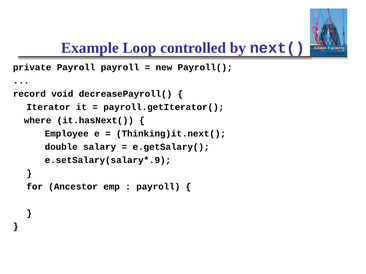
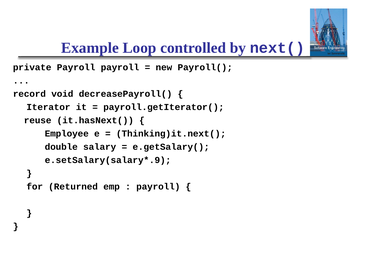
where: where -> reuse (38, 120)
Ancestor: Ancestor -> Returned (73, 187)
